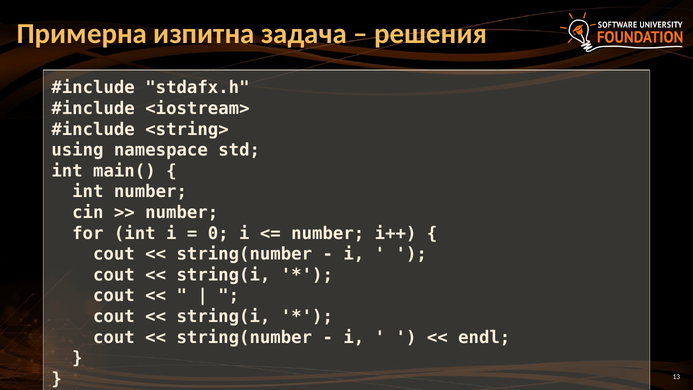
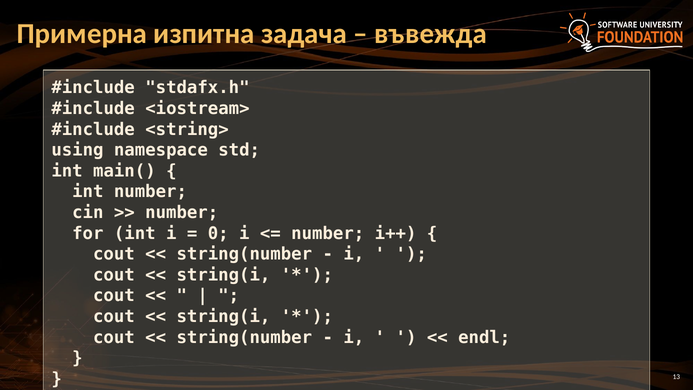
решения: решения -> въвежда (431, 34)
